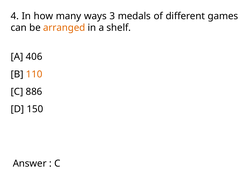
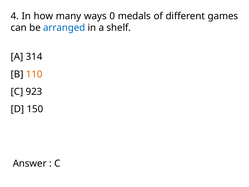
3: 3 -> 0 (112, 16)
arranged colour: orange -> blue (64, 28)
406: 406 -> 314 (34, 57)
886: 886 -> 923 (34, 92)
